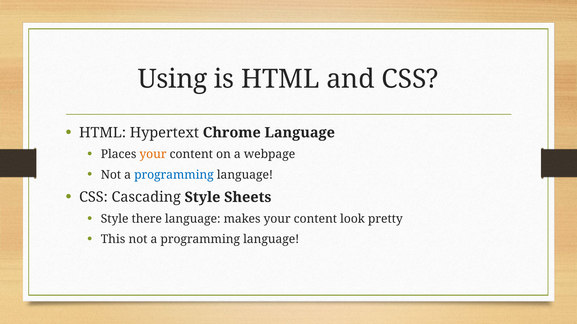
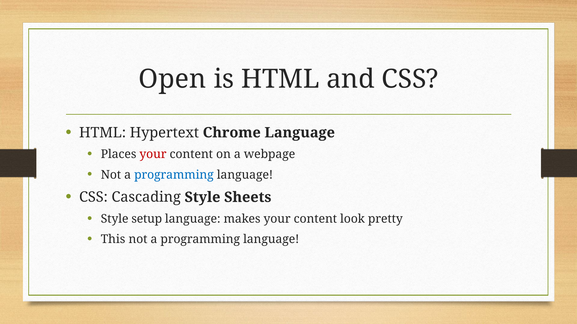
Using: Using -> Open (172, 79)
your colour: orange -> red (153, 155)
there: there -> setup (147, 219)
